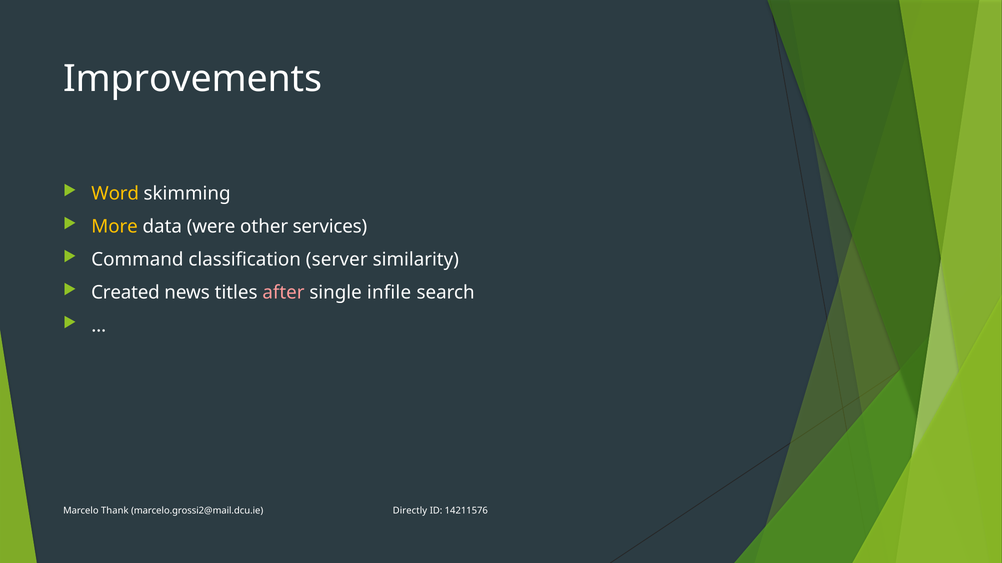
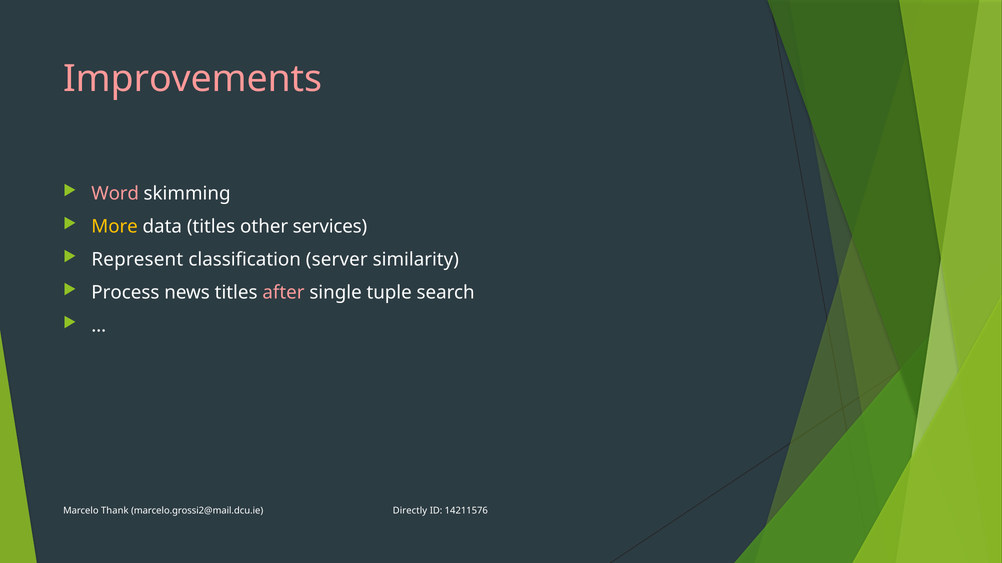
Improvements colour: white -> pink (193, 79)
Word colour: yellow -> pink (115, 194)
data were: were -> titles (211, 227)
Command: Command -> Represent (137, 260)
Created: Created -> Process (125, 293)
infile: infile -> tuple (389, 293)
